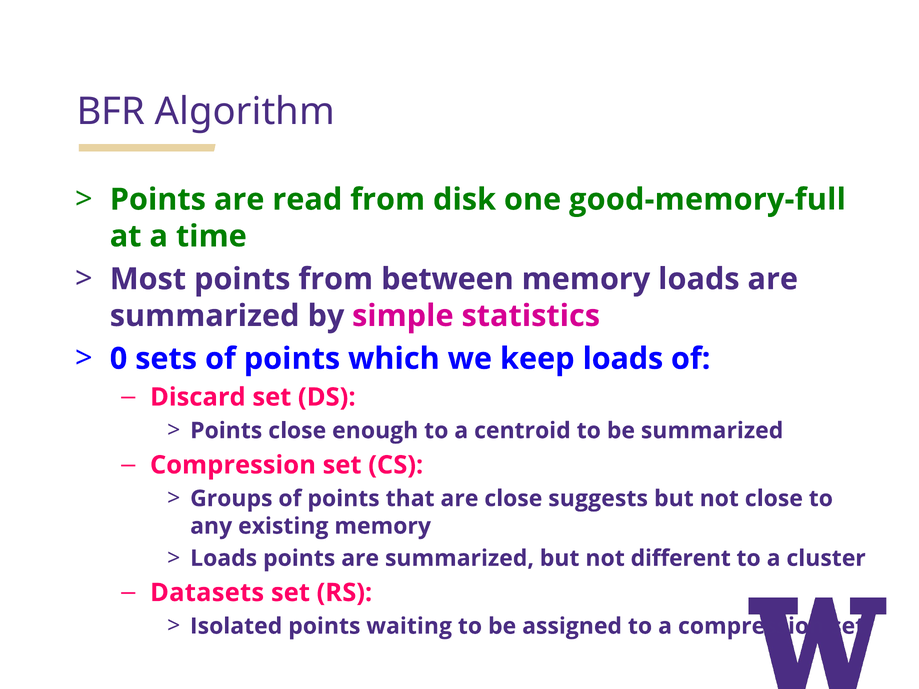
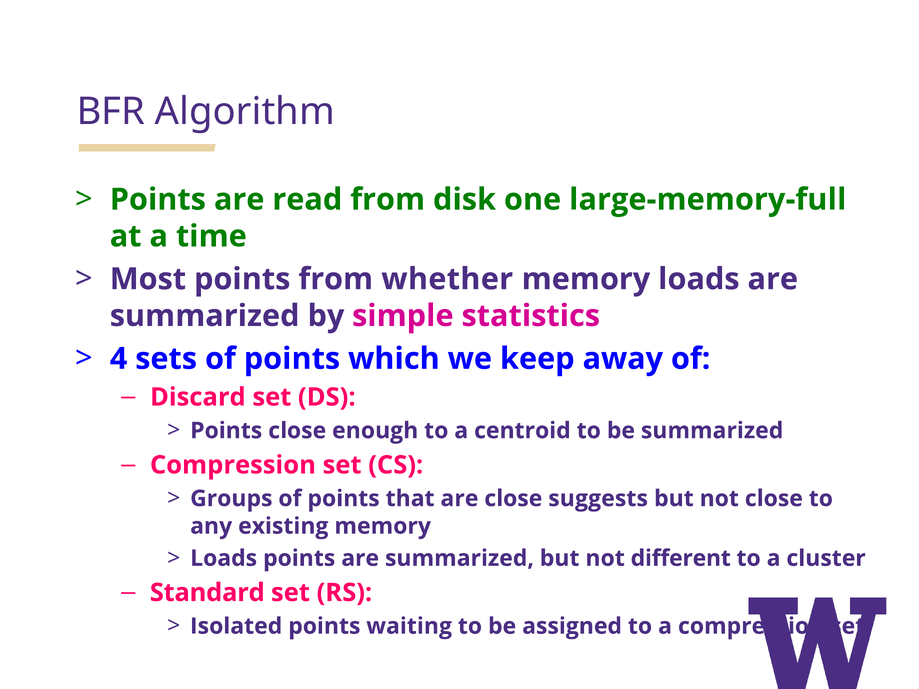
good-memory-full: good-memory-full -> large-memory-full (708, 200)
between: between -> whether (447, 279)
0: 0 -> 4 (119, 359)
keep loads: loads -> away (623, 359)
Datasets: Datasets -> Standard (207, 593)
